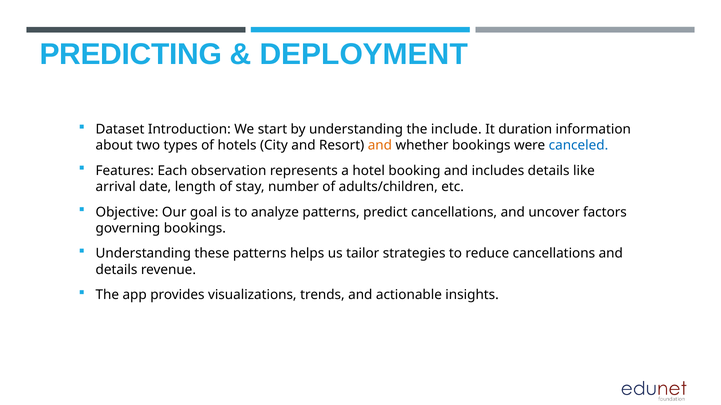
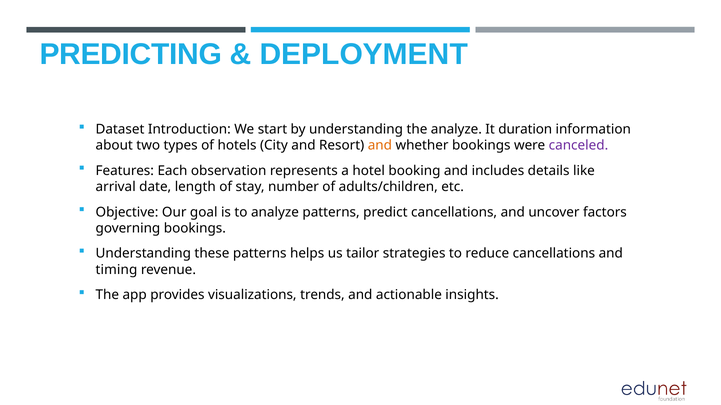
the include: include -> analyze (456, 130)
canceled colour: blue -> purple (578, 146)
details: details -> timing (116, 270)
